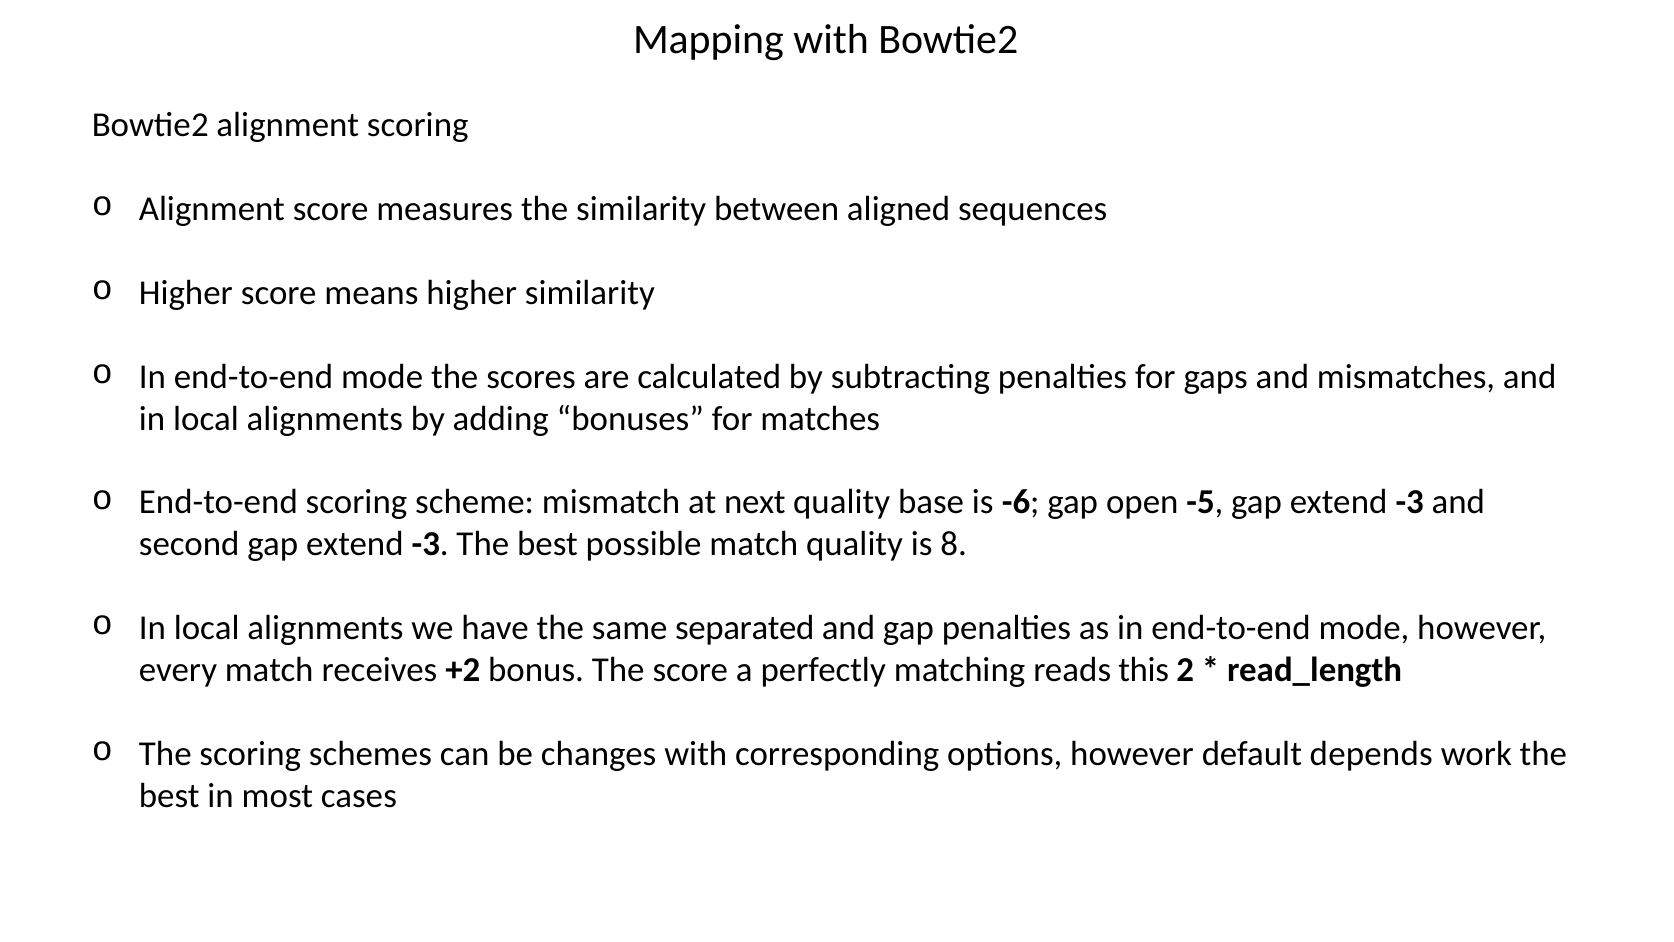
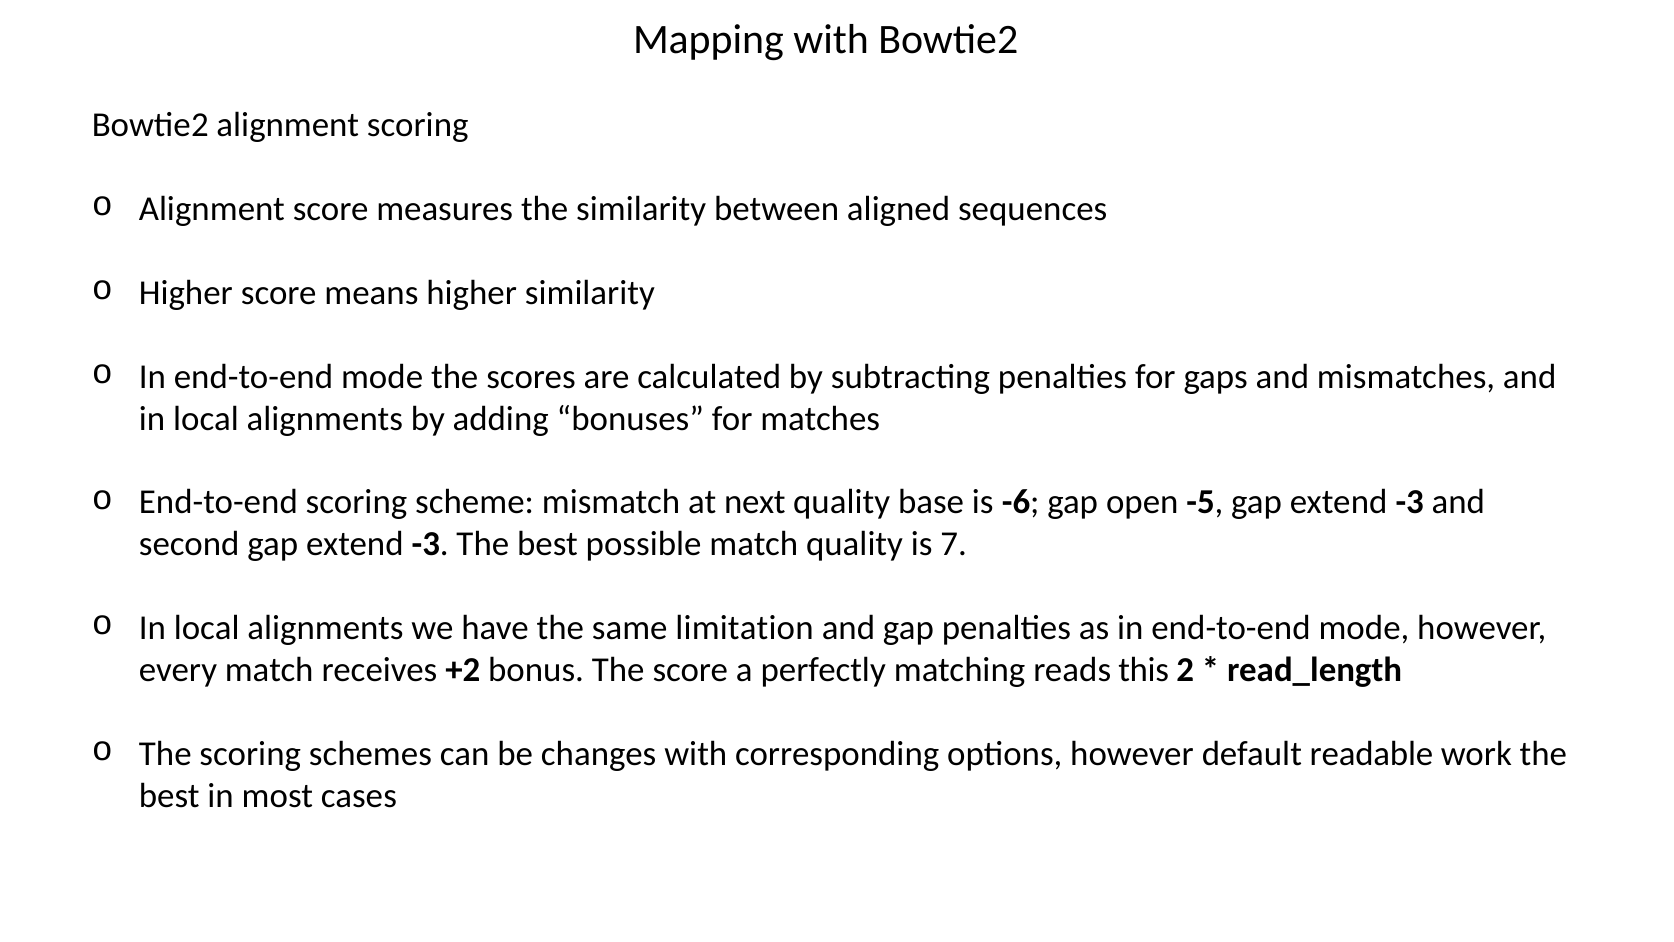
8: 8 -> 7 (954, 544)
separated: separated -> limitation (745, 628)
depends: depends -> readable (1371, 753)
